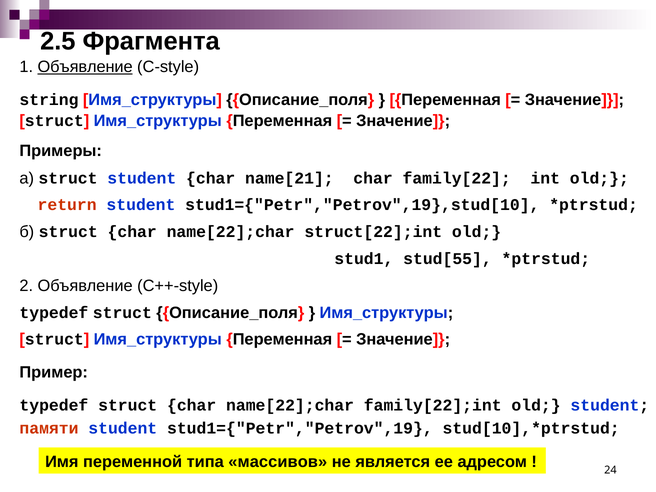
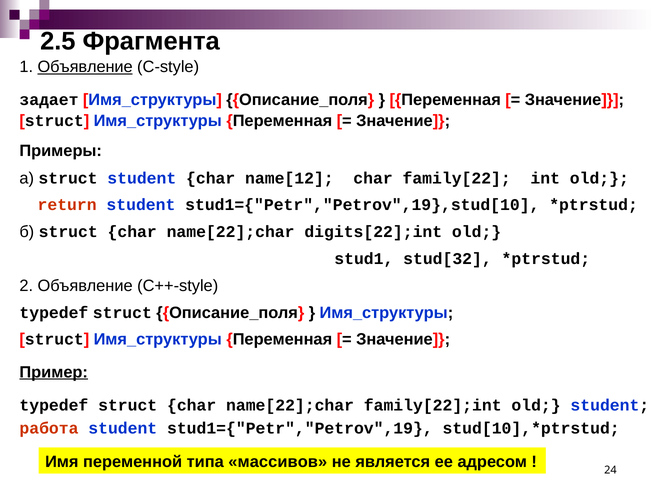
string: string -> задает (49, 100)
name[21: name[21 -> name[12 (289, 178)
struct[22];int: struct[22];int -> digits[22];int (373, 232)
stud[55: stud[55 -> stud[32 (447, 259)
Пример underline: none -> present (54, 372)
памяти: памяти -> работа (49, 428)
